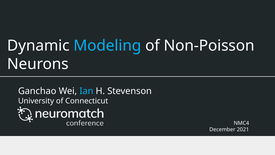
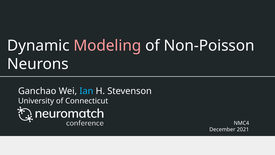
Modeling colour: light blue -> pink (107, 46)
